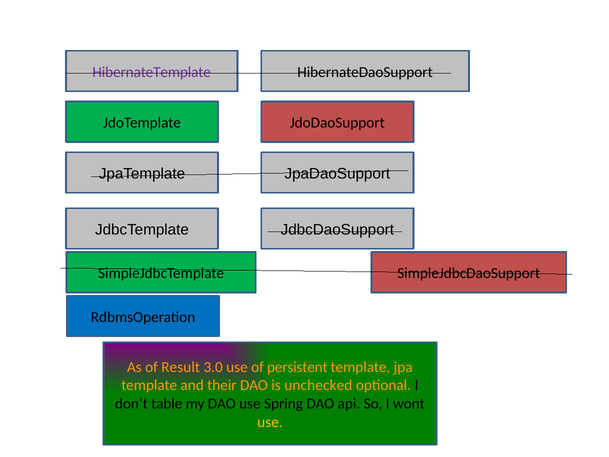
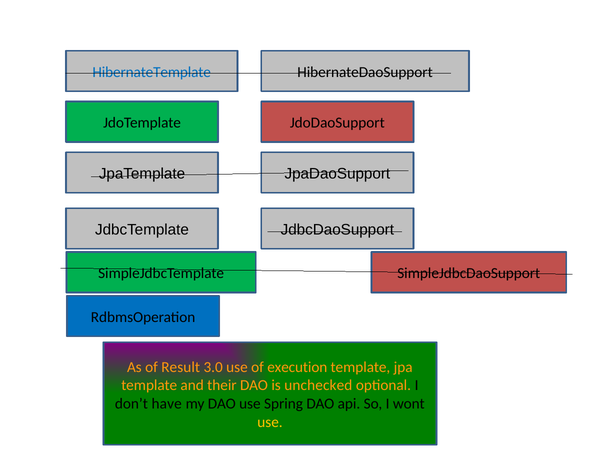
HibernateTemplate colour: purple -> blue (152, 72)
persistent: persistent -> execution (297, 367)
table: table -> have (167, 403)
